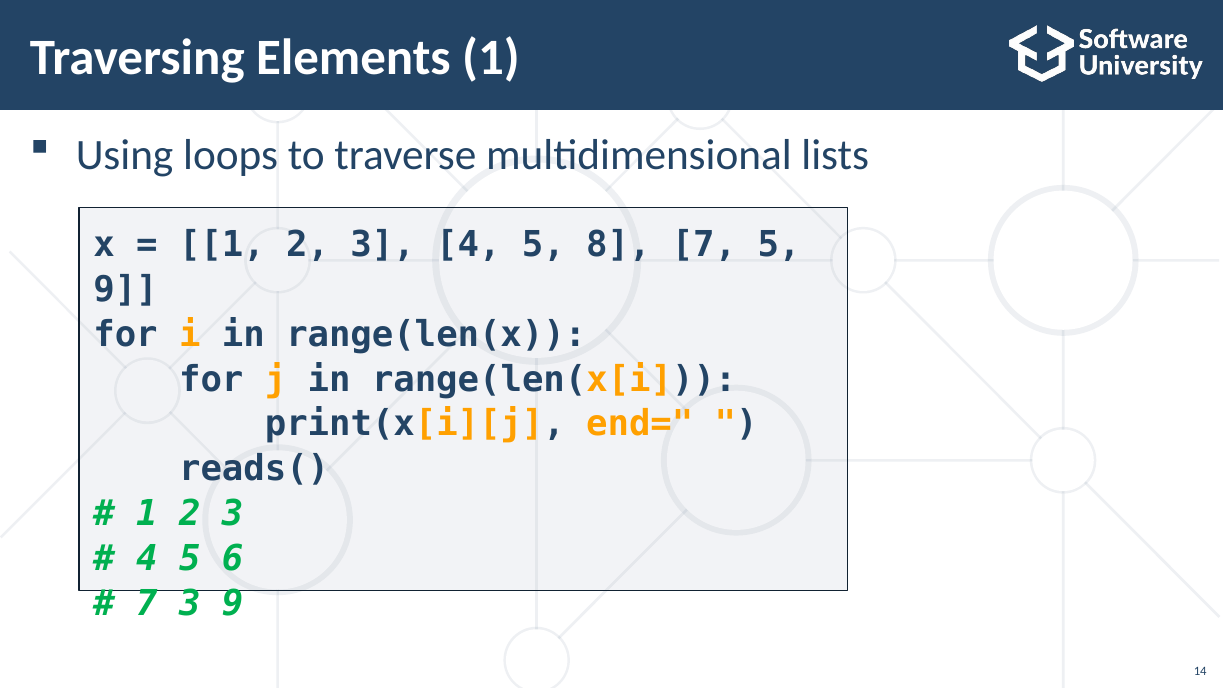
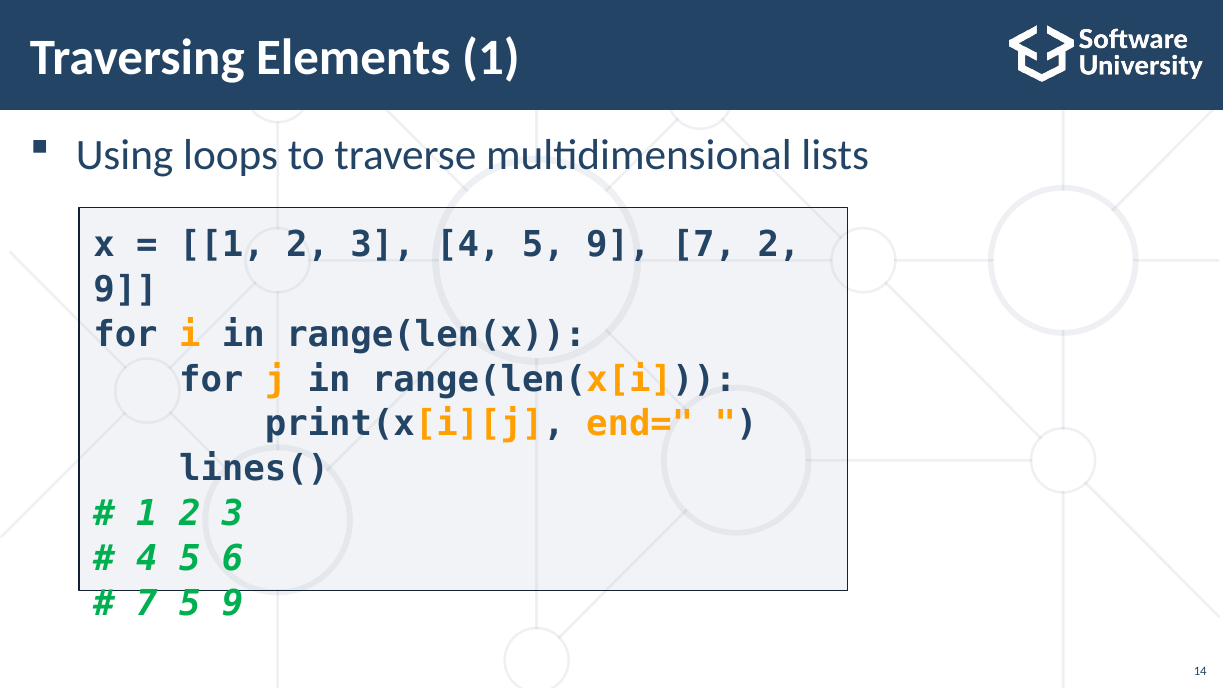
4 5 8: 8 -> 9 (618, 244)
7 5: 5 -> 2 (779, 244)
reads(: reads( -> lines( (254, 469)
7 3: 3 -> 5 (190, 604)
